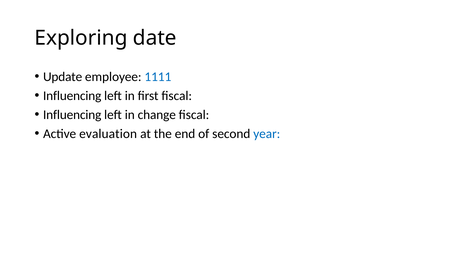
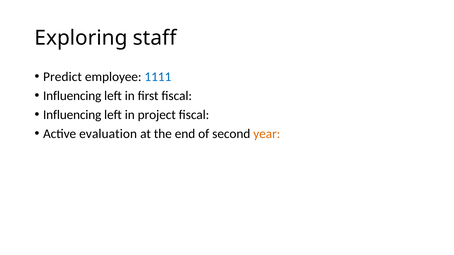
date: date -> staff (155, 38)
Update: Update -> Predict (63, 77)
change: change -> project (157, 115)
year colour: blue -> orange (267, 134)
